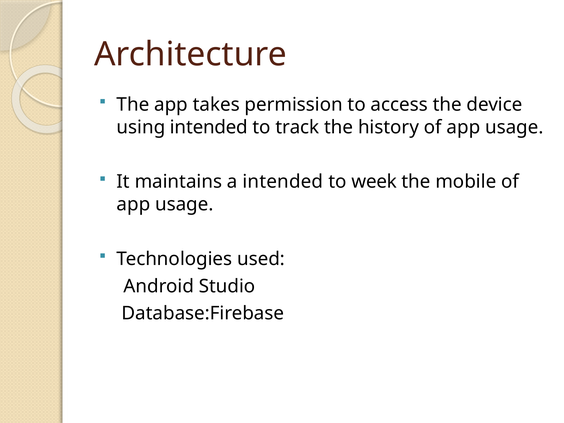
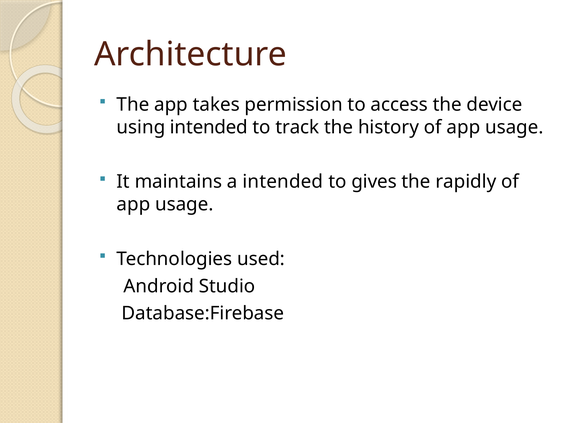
week: week -> gives (374, 182)
mobile: mobile -> rapidly (466, 182)
